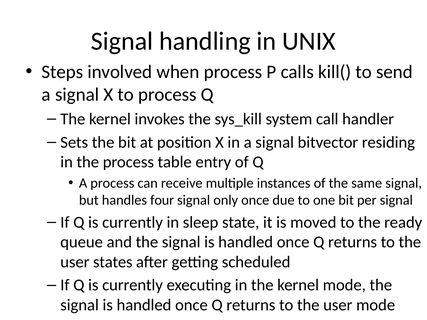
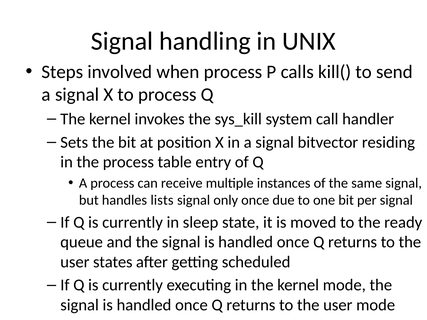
four: four -> lists (162, 200)
